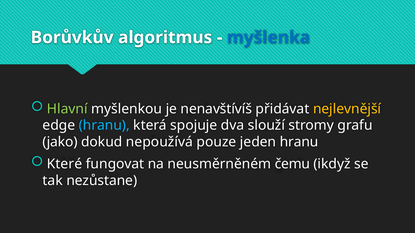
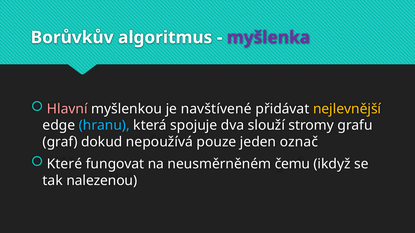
myšlenka colour: blue -> purple (268, 38)
Hlavní colour: light green -> pink (67, 109)
nenavštívíš: nenavštívíš -> navštívené (216, 109)
jako: jako -> graf (60, 142)
jeden hranu: hranu -> označ (299, 142)
nezůstane: nezůstane -> nalezenou (102, 181)
